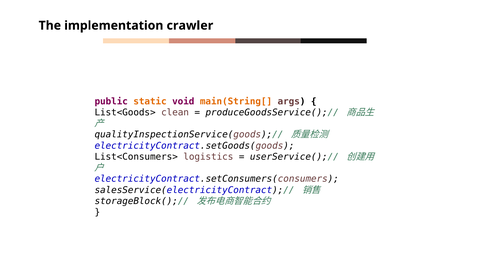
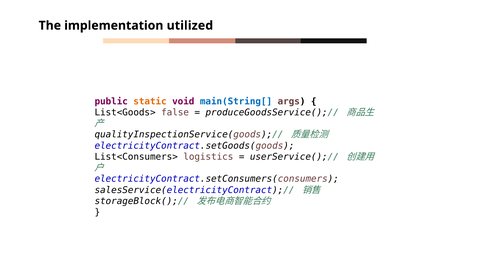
crawler: crawler -> utilized (190, 26)
main(String[ colour: orange -> blue (236, 101)
clean: clean -> false (175, 112)
